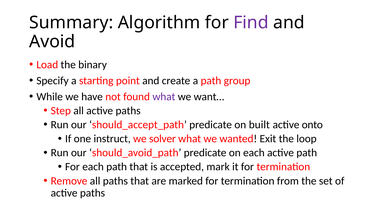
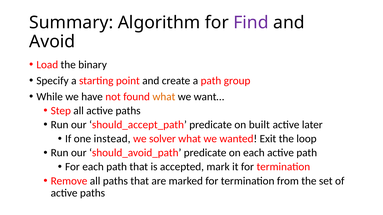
what colour: purple -> orange (164, 97)
onto: onto -> later (312, 125)
instruct: instruct -> instead (112, 139)
